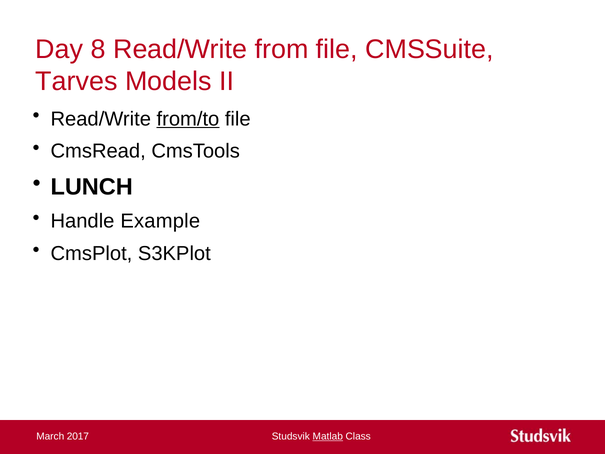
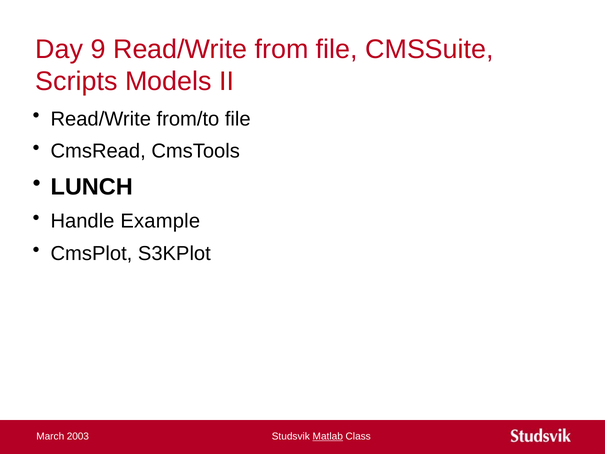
8: 8 -> 9 (98, 49)
Tarves: Tarves -> Scripts (76, 81)
from/to underline: present -> none (188, 119)
2017: 2017 -> 2003 (78, 436)
